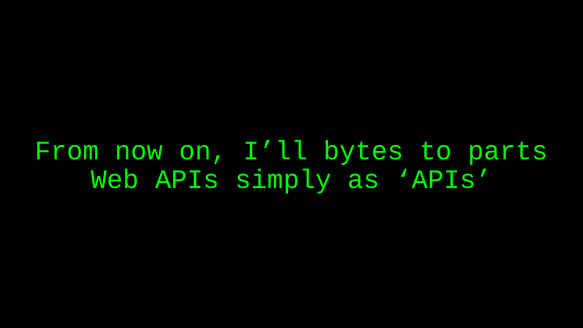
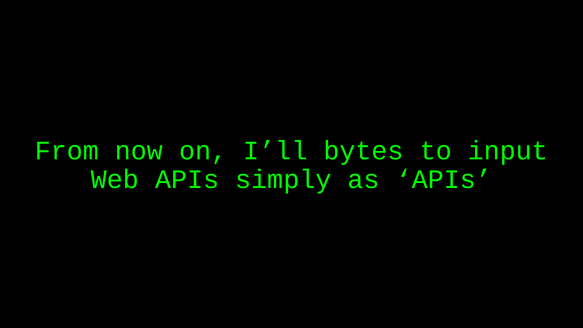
parts: parts -> input (508, 150)
